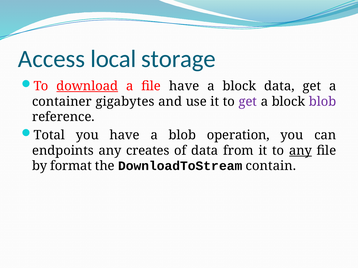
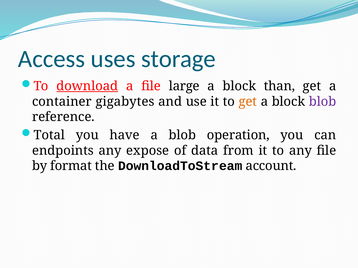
local: local -> uses (113, 59)
file have: have -> large (184, 86)
block data: data -> than (279, 86)
get colour: purple -> orange (248, 102)
creates: creates -> expose (148, 151)
any underline: present -> none (301, 151)
contain: contain -> account (271, 166)
